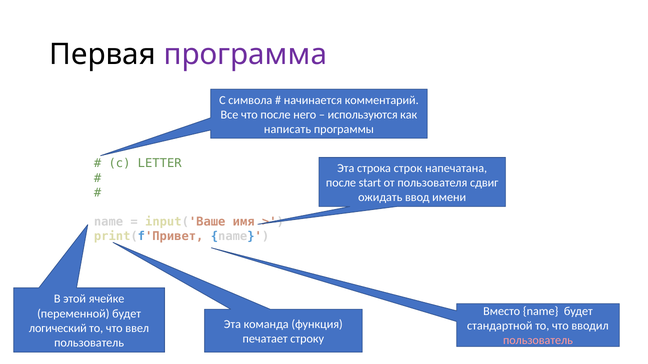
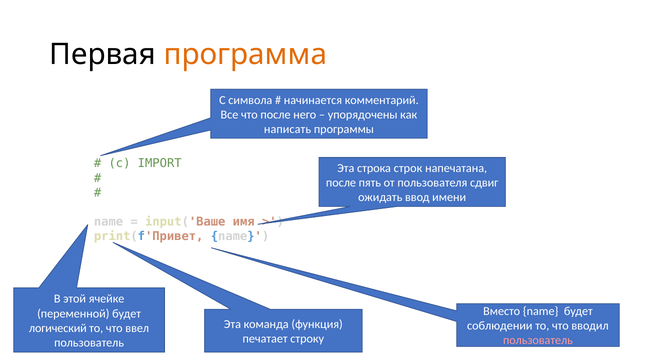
программа colour: purple -> orange (245, 54)
используются: используются -> упорядочены (363, 115)
LETTER: LETTER -> IMPORT (160, 164)
start: start -> пять (370, 183)
стандартной: стандартной -> соблюдении (500, 326)
